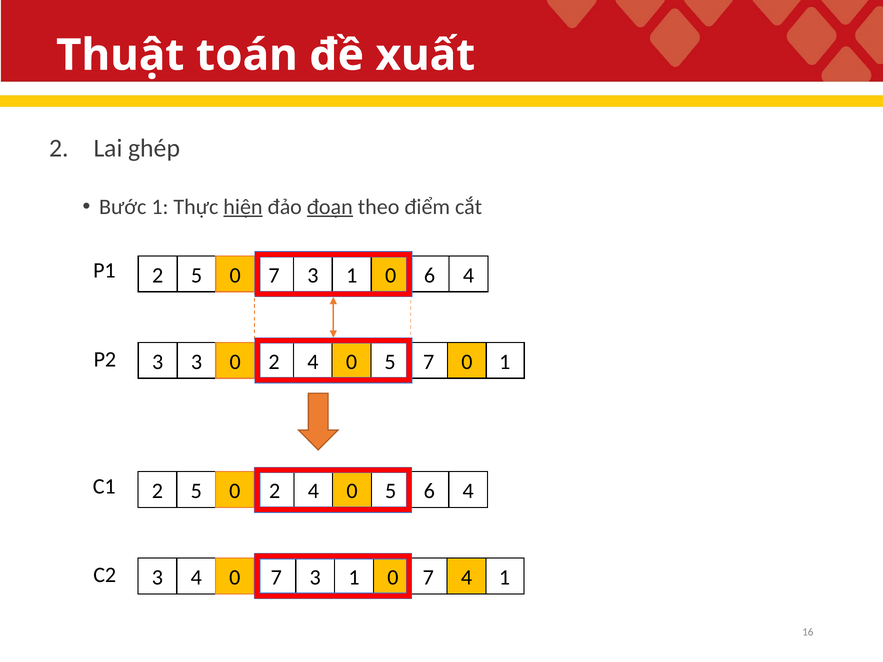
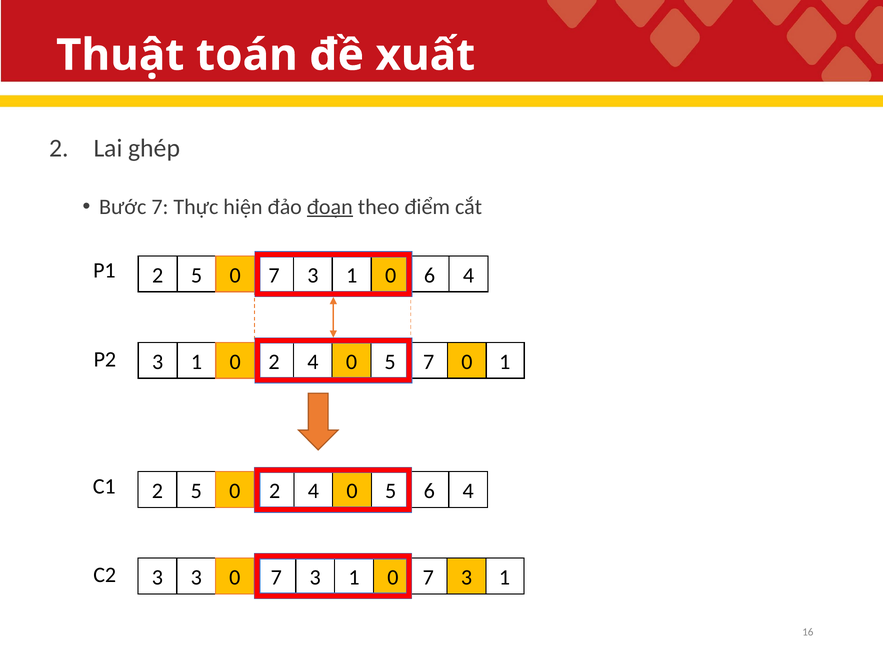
Bước 1: 1 -> 7 (160, 207)
hiện underline: present -> none (243, 207)
3: 3 -> 1 (197, 362)
3 4: 4 -> 3 (196, 578)
4: 4 -> 3 (467, 578)
